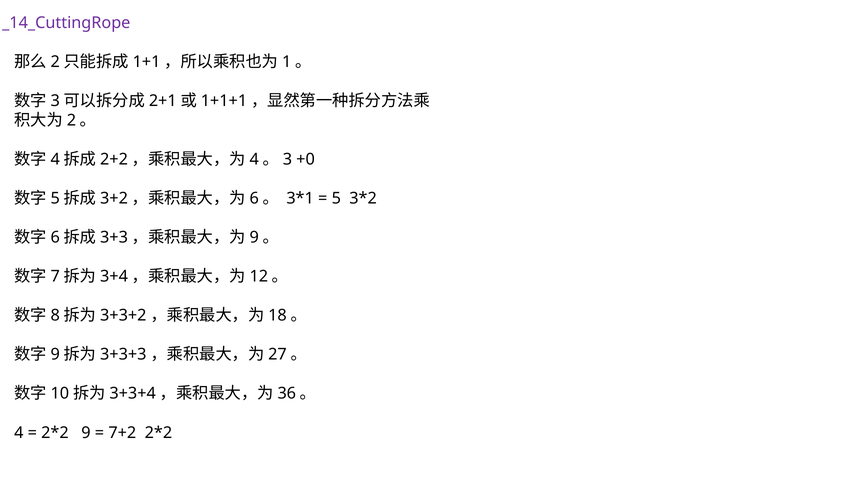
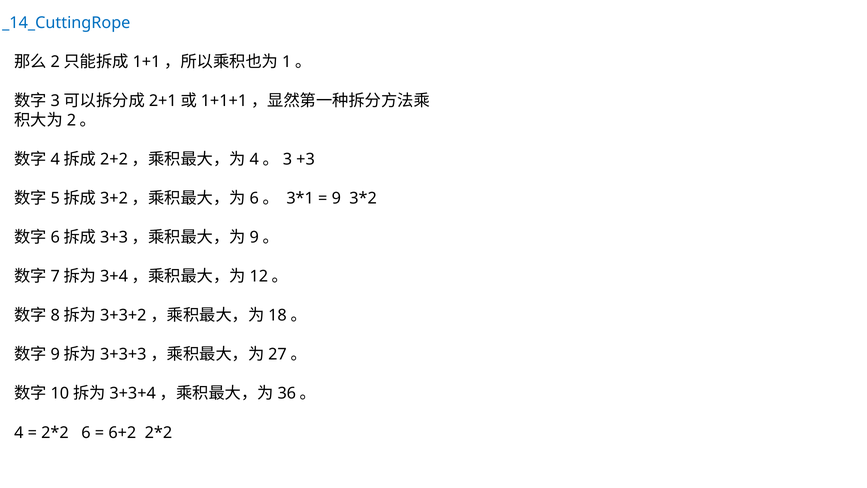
_14_CuttingRope colour: purple -> blue (66, 23)
+0: +0 -> +3 (306, 159)
5: 5 -> 9 (336, 198)
9: 9 -> 6 (86, 432)
7+2: 7+2 -> 6+2 (122, 432)
